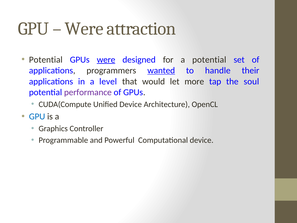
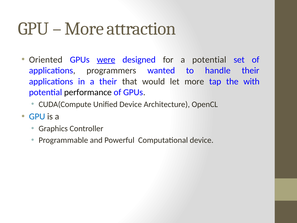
Were: Were -> More (84, 29)
Potential: Potential -> Oriented (46, 60)
wanted underline: present -> none (161, 70)
a level: level -> their (108, 81)
soul: soul -> with (251, 81)
performance colour: purple -> black (88, 92)
